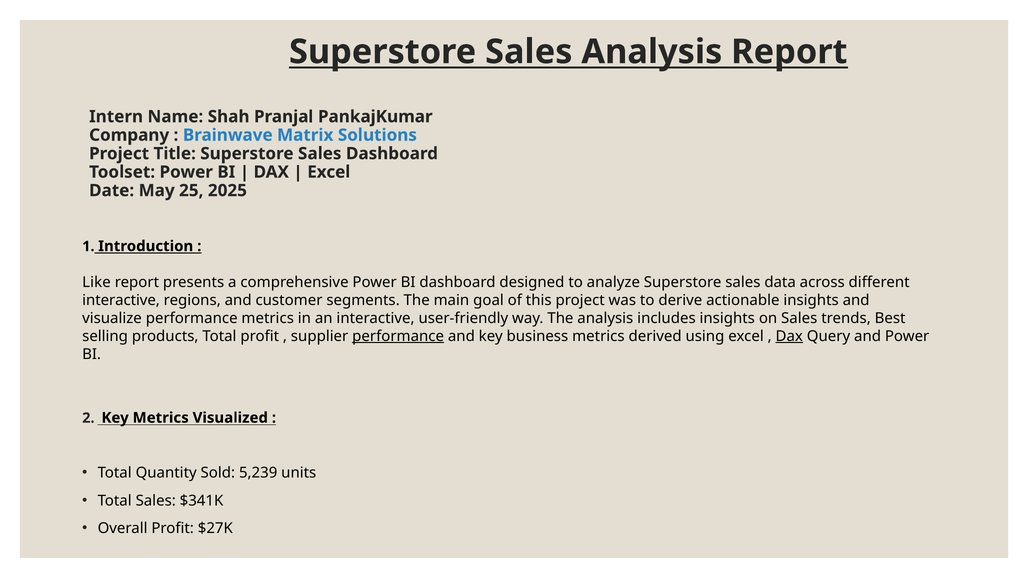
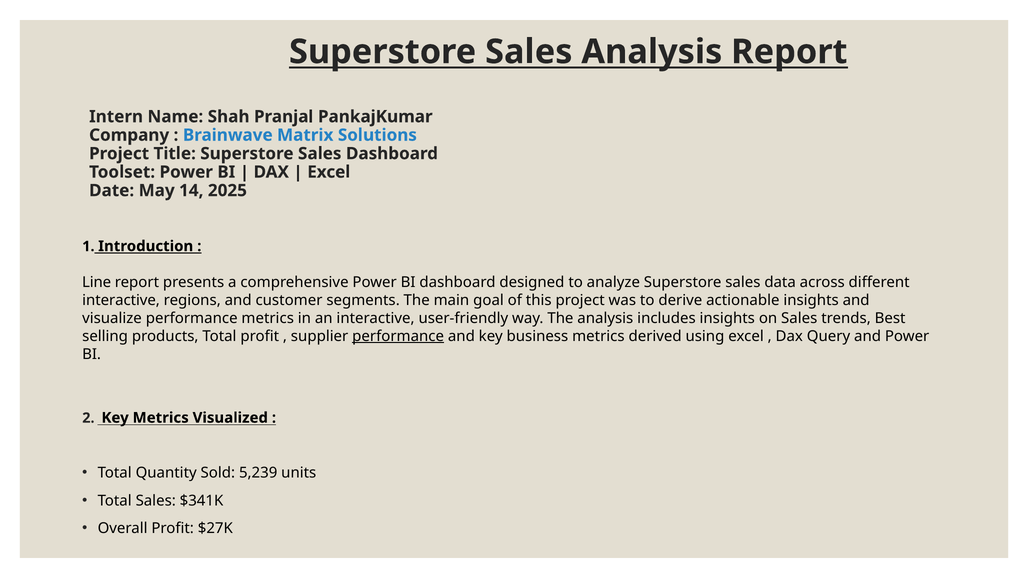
25: 25 -> 14 (191, 191)
Like: Like -> Line (97, 282)
Dax underline: present -> none (789, 336)
